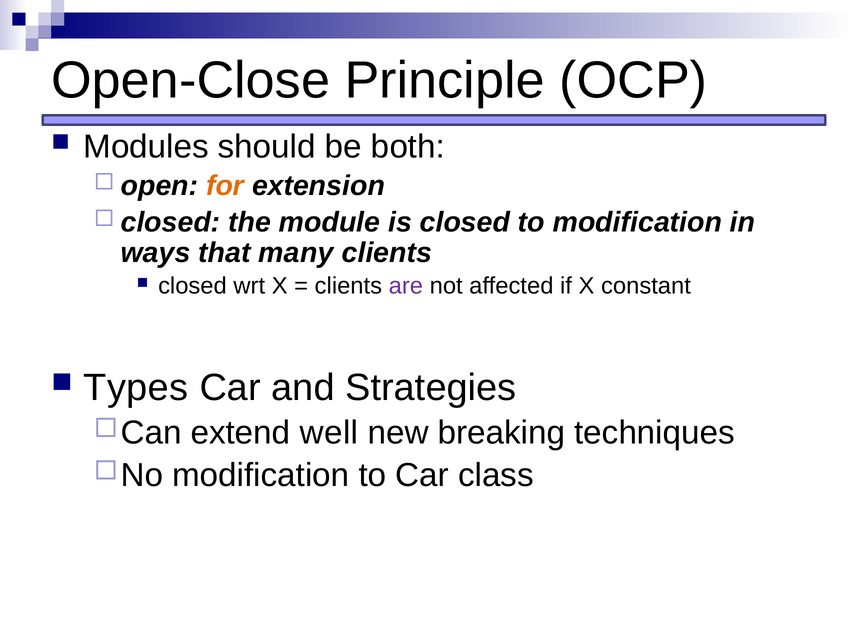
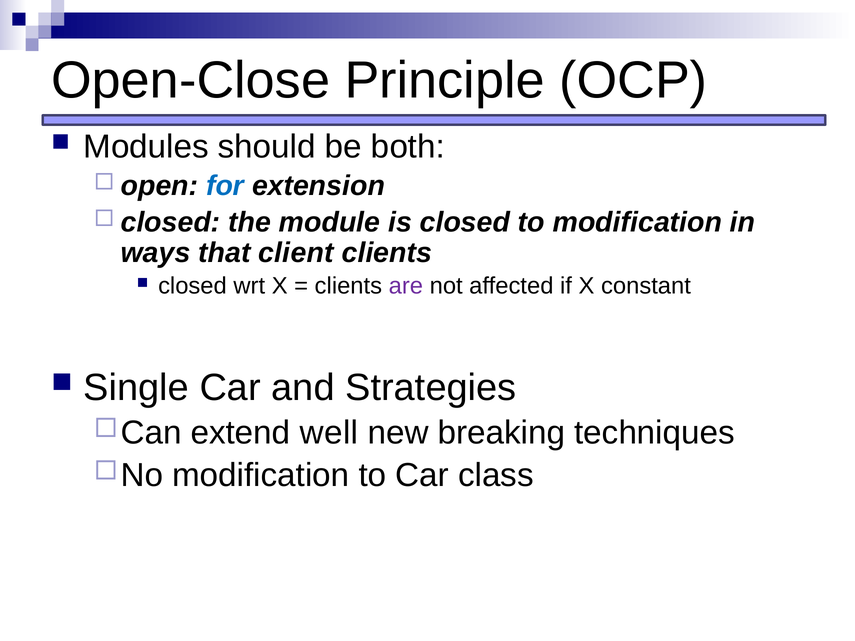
for colour: orange -> blue (225, 186)
many: many -> client (296, 253)
Types: Types -> Single (136, 388)
